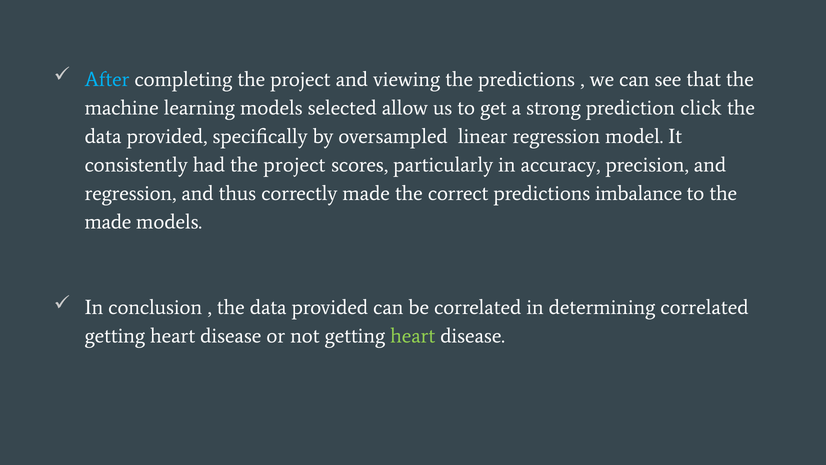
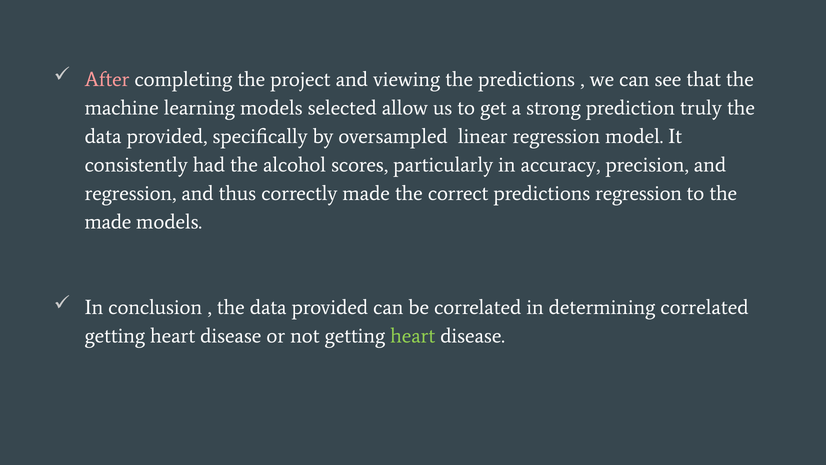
After colour: light blue -> pink (107, 79)
click: click -> truly (701, 108)
had the project: project -> alcohol (295, 165)
predictions imbalance: imbalance -> regression (639, 193)
